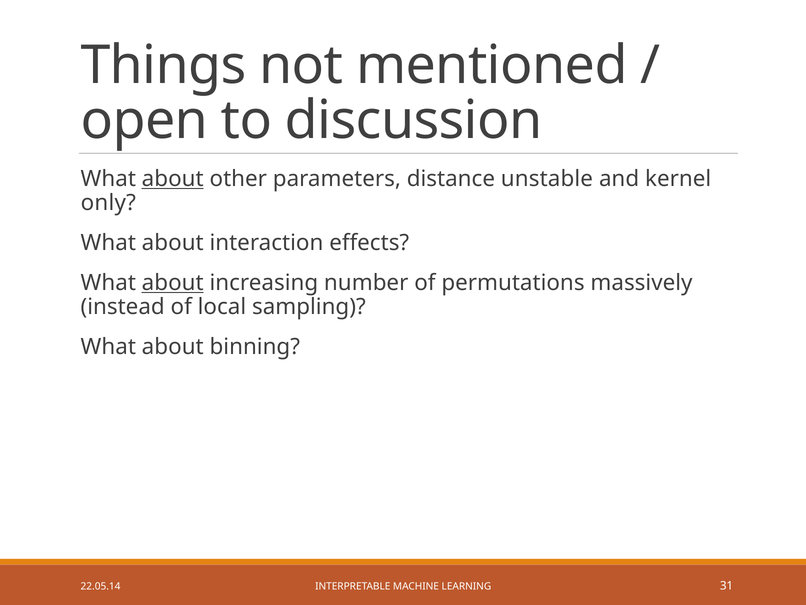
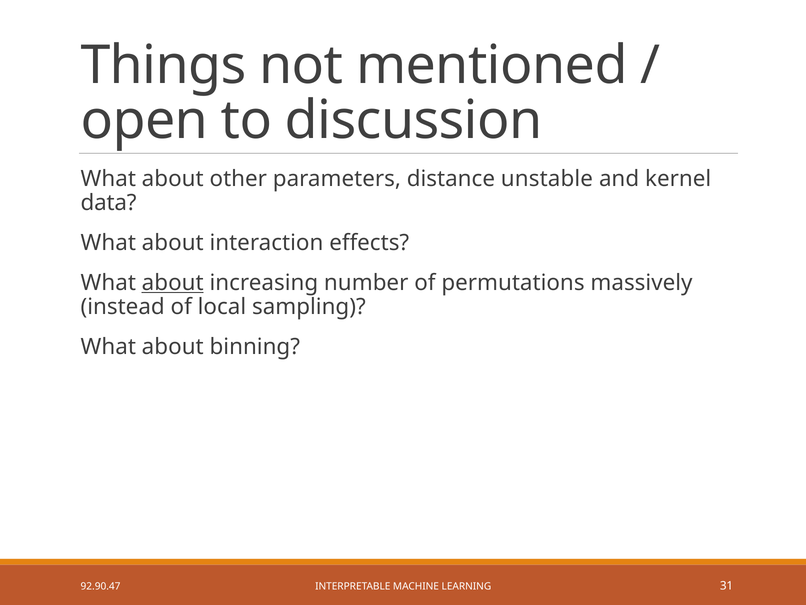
about underline: present -> none (173, 179)
only: only -> data (109, 203)
22.05.14: 22.05.14 -> 92.90.47 (101, 586)
